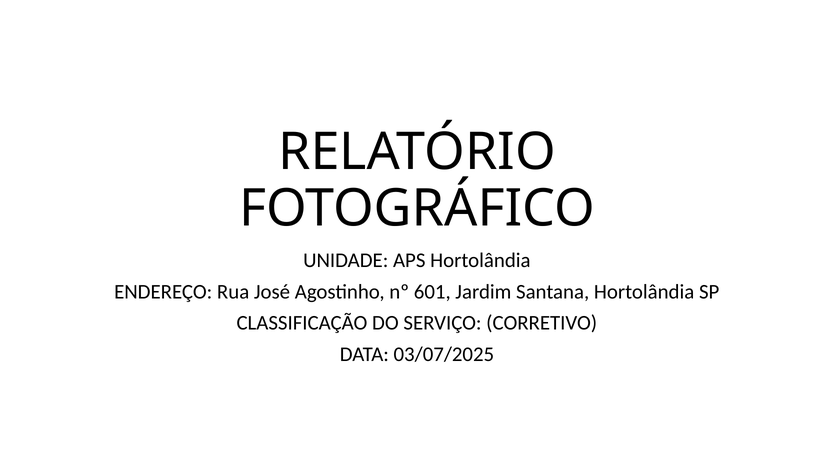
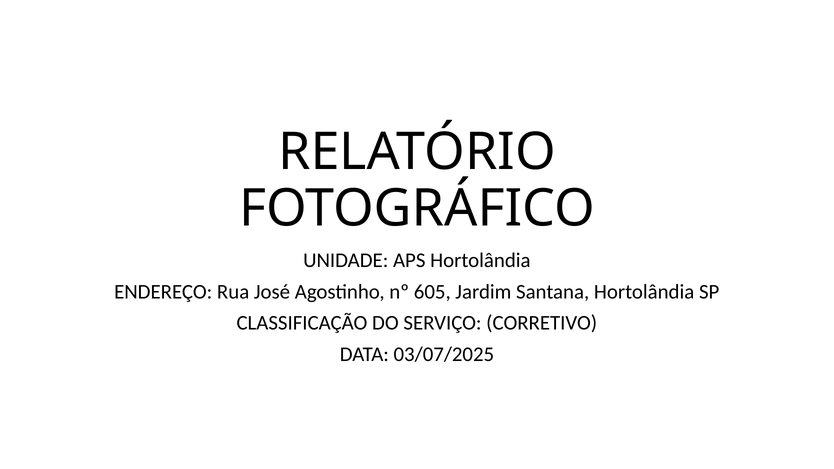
601: 601 -> 605 (432, 292)
